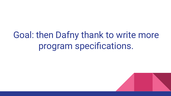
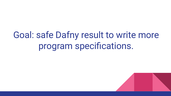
then: then -> safe (45, 35)
thank: thank -> result (92, 35)
